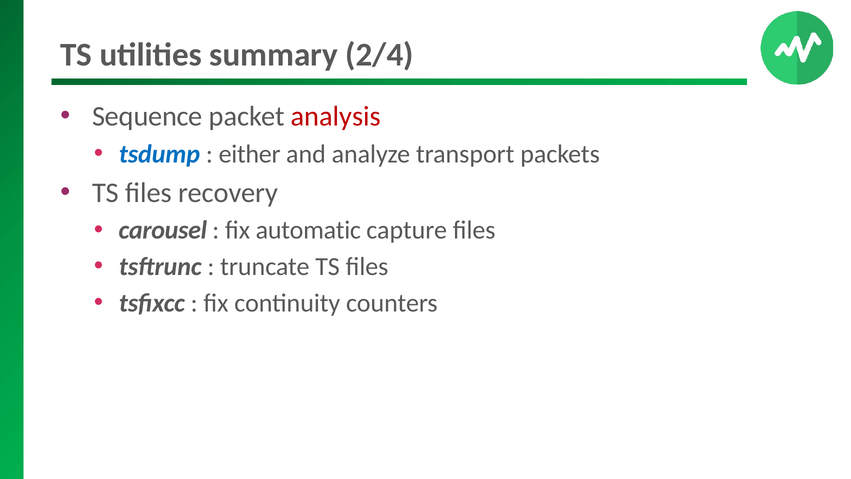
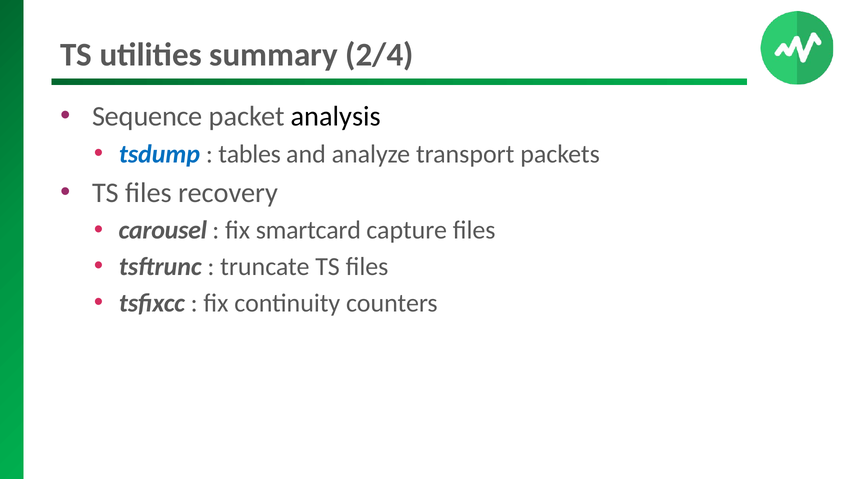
analysis colour: red -> black (336, 117)
either: either -> tables (250, 154)
automatic: automatic -> smartcard (308, 230)
